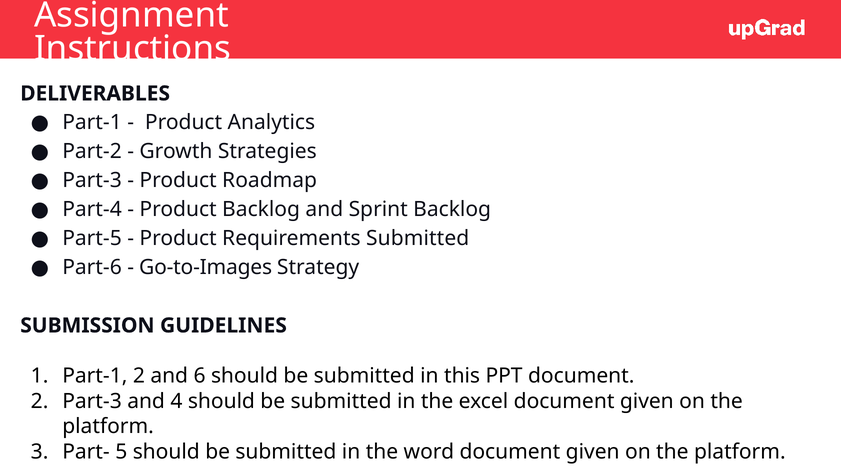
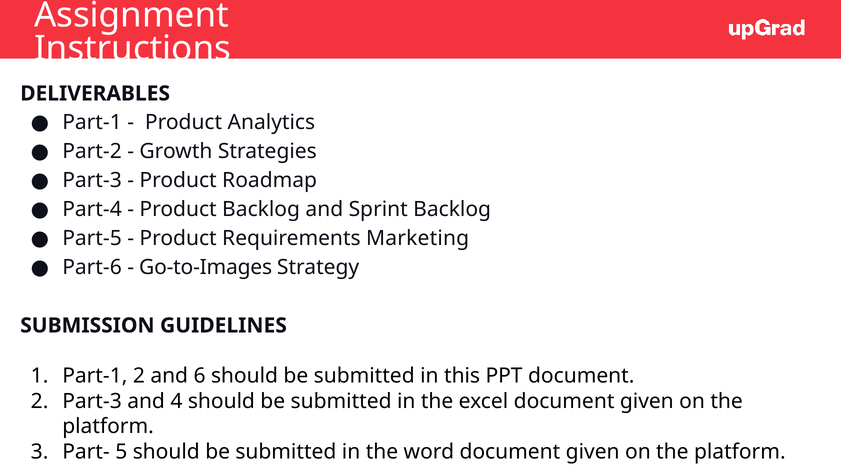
Requirements Submitted: Submitted -> Marketing (418, 239)
